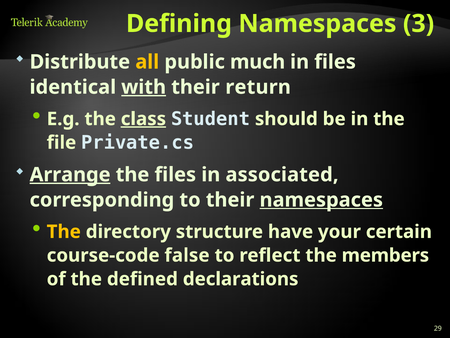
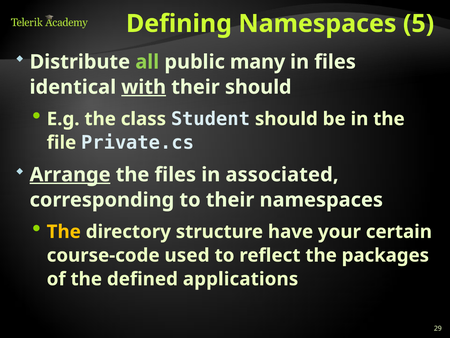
3: 3 -> 5 (419, 24)
all colour: yellow -> light green (147, 62)
much: much -> many (258, 62)
their return: return -> should (258, 87)
class underline: present -> none (143, 119)
namespaces underline: present -> none (321, 200)
false: false -> used (187, 255)
members: members -> packages (385, 255)
declarations: declarations -> applications (241, 279)
